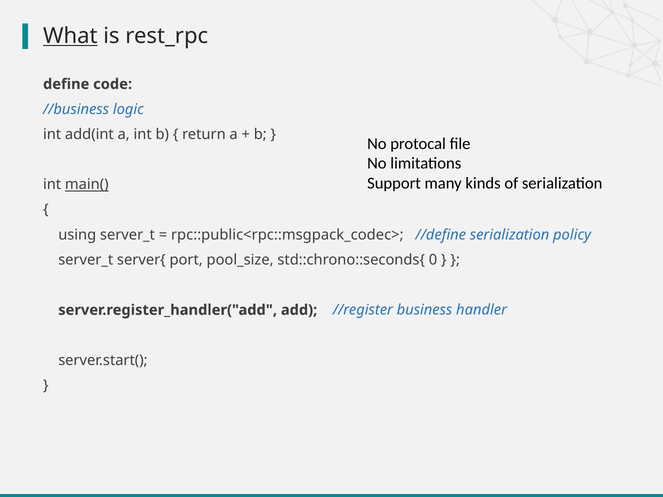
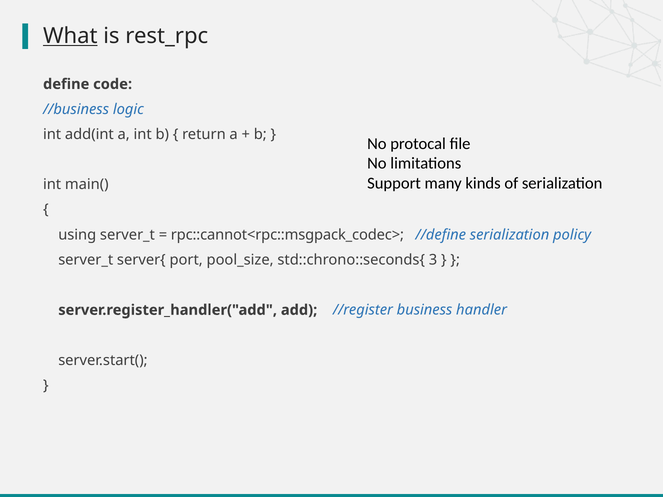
main( underline: present -> none (87, 185)
rpc::public<rpc::msgpack_codec>: rpc::public<rpc::msgpack_codec> -> rpc::cannot<rpc::msgpack_codec> (287, 235)
0: 0 -> 3 (433, 260)
